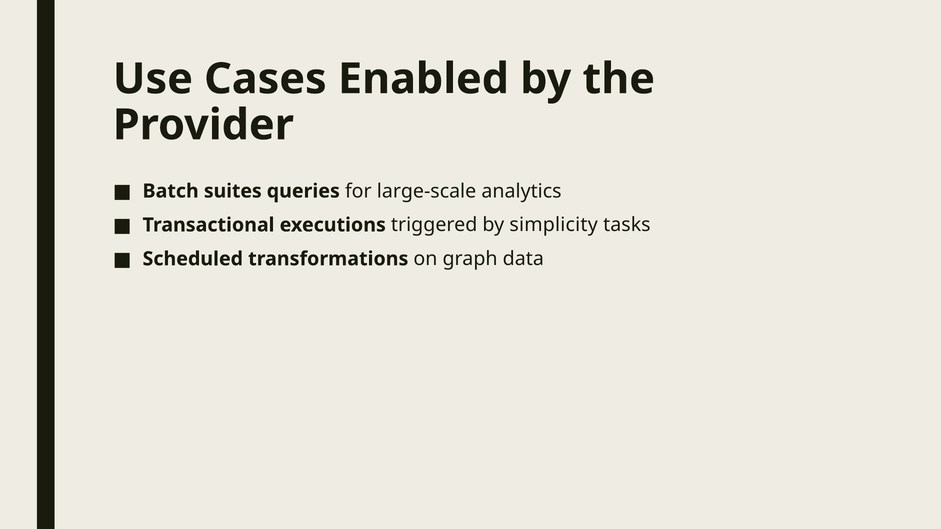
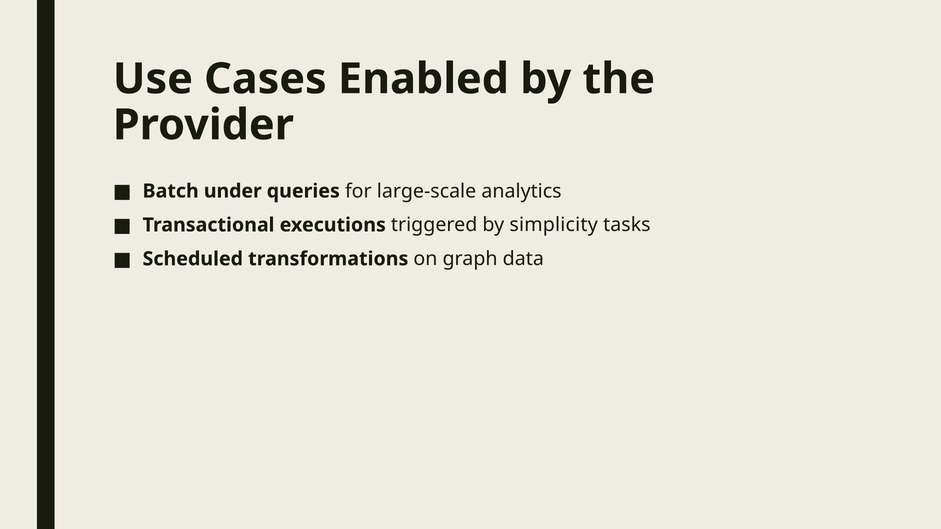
suites: suites -> under (233, 191)
